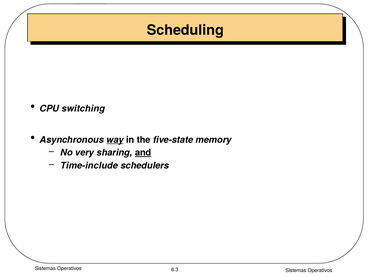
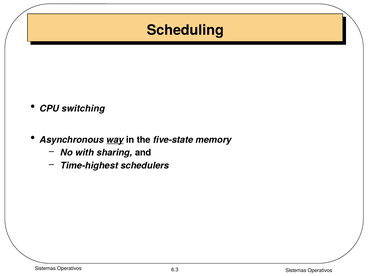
very: very -> with (85, 153)
and underline: present -> none (143, 153)
Time-include: Time-include -> Time-highest (89, 166)
